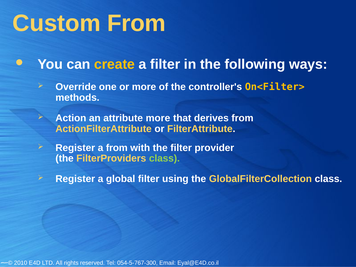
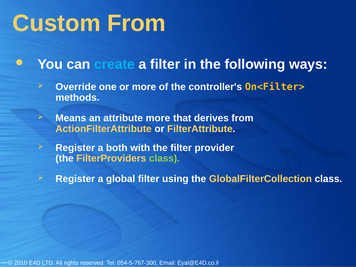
create colour: yellow -> light blue (115, 64)
Action: Action -> Means (71, 118)
a from: from -> both (117, 148)
